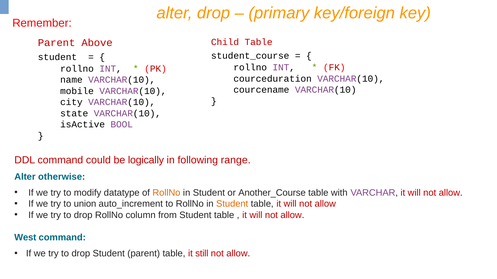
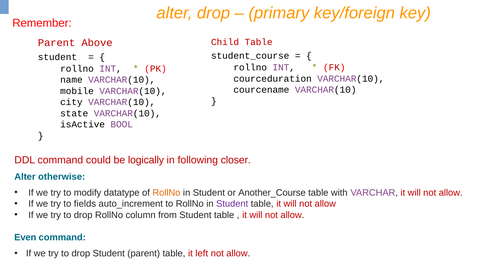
range: range -> closer (236, 160)
union: union -> fields (85, 204)
Student colour: orange -> purple (232, 204)
West: West -> Even (25, 238)
still: still -> left (202, 254)
